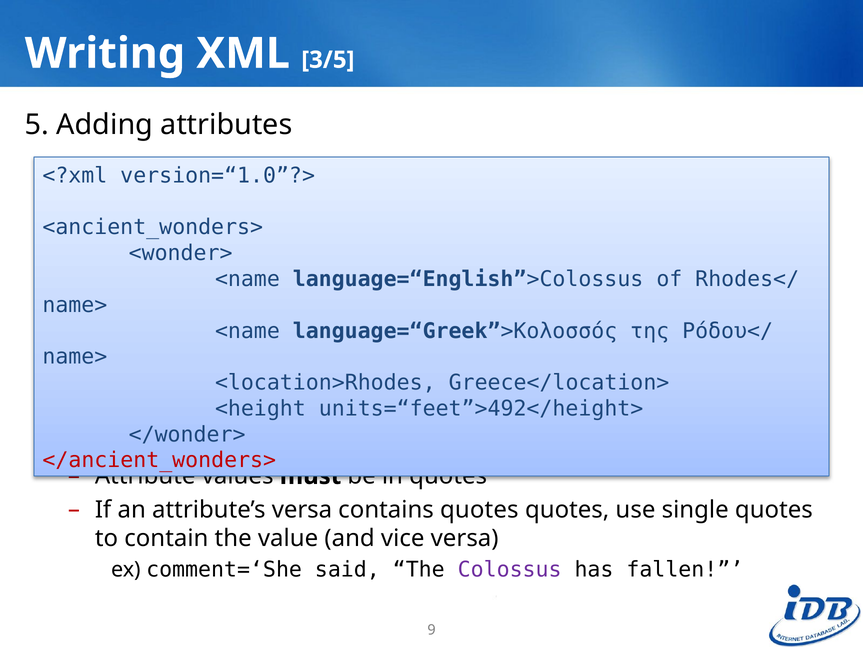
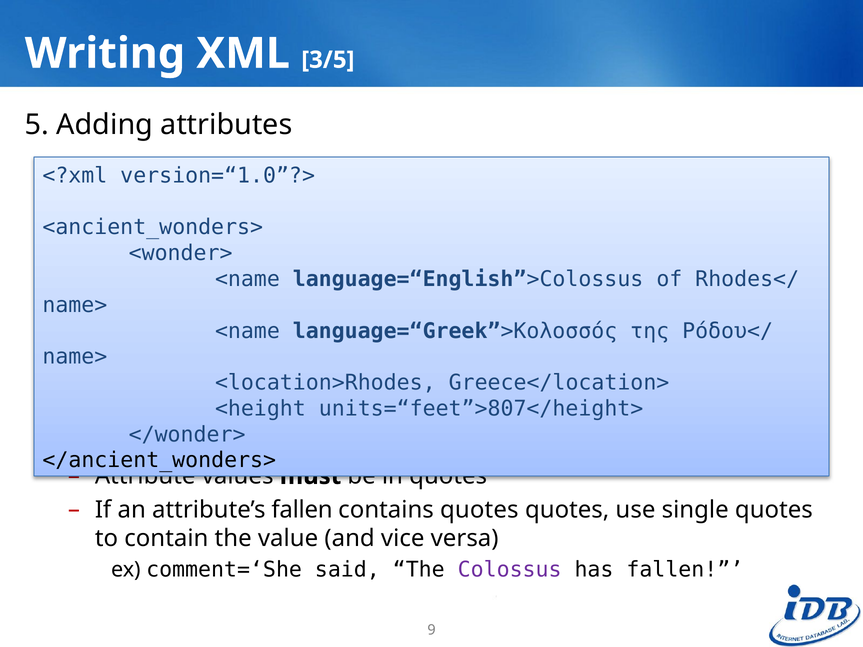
units=“feet”>492</height>: units=“feet”>492</height> -> units=“feet”>807</height> (481, 409)
</ancient_wonders> colour: red -> black (159, 460)
attribute’s versa: versa -> fallen (302, 510)
